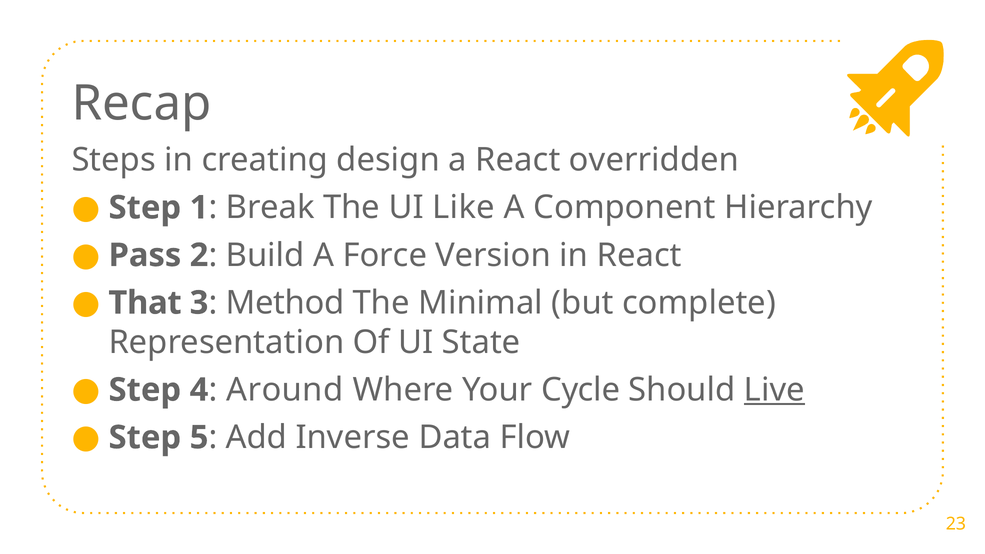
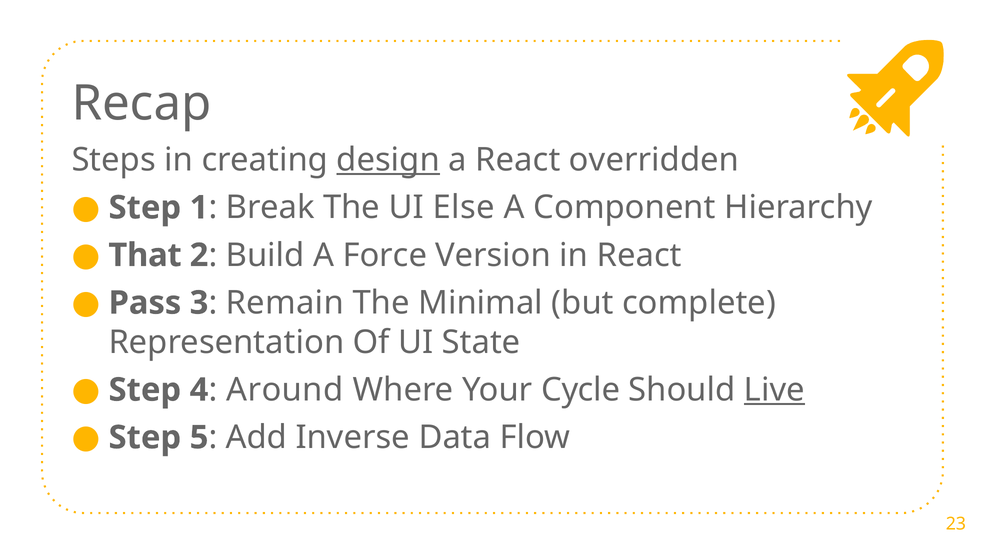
design underline: none -> present (388, 160)
Like: Like -> Else (464, 208)
Pass: Pass -> That (145, 255)
That: That -> Pass (145, 303)
Method: Method -> Remain (285, 303)
